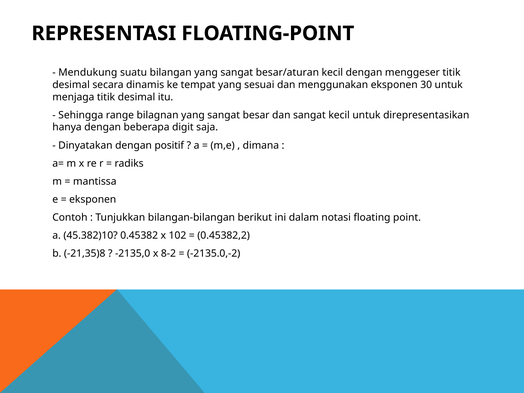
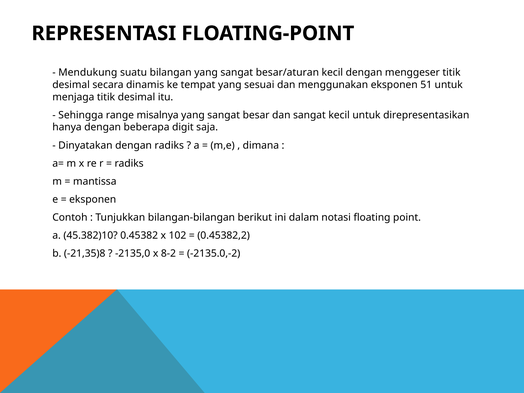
30: 30 -> 51 (426, 85)
bilagnan: bilagnan -> misalnya (158, 115)
dengan positif: positif -> radiks (169, 145)
